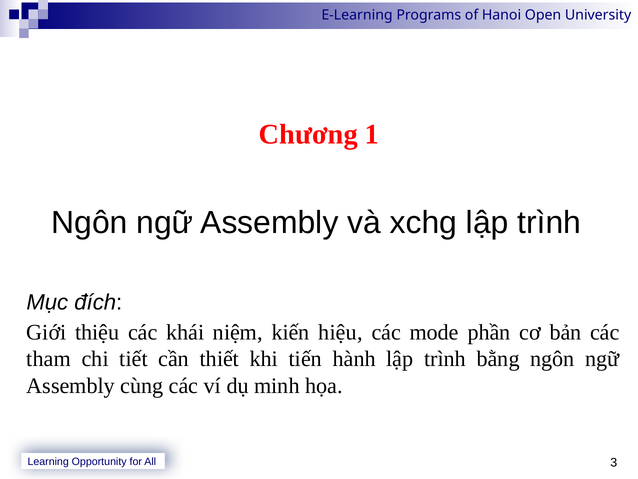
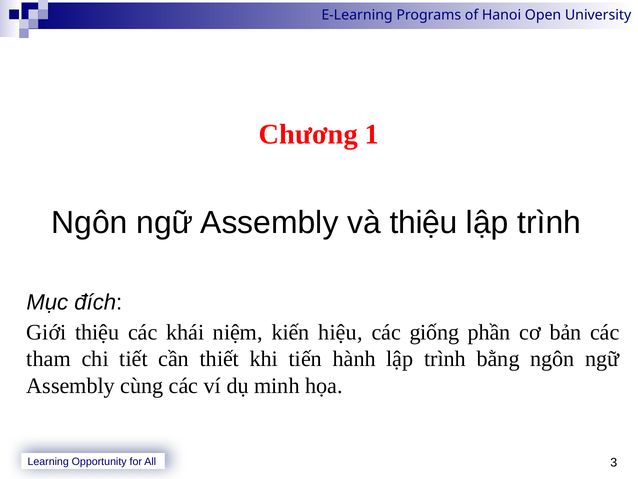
và xchg: xchg -> thiệu (424, 222)
mode: mode -> giống (434, 332)
